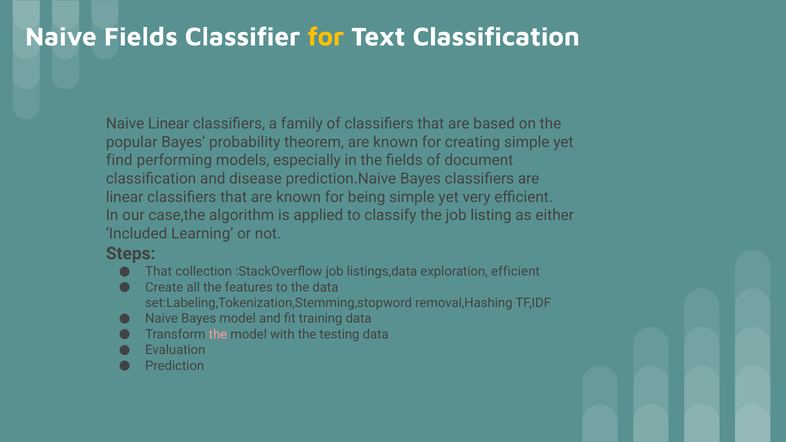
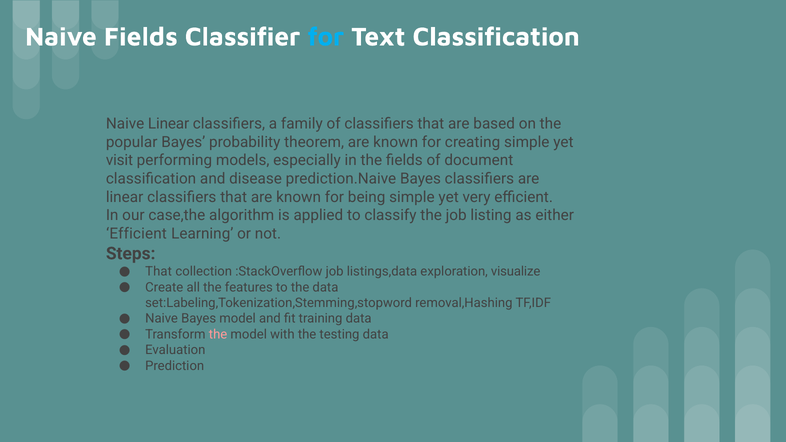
for colour: yellow -> light blue (326, 37)
find: find -> visit (119, 160)
Included: Included -> Efficient (137, 234)
exploration efficient: efficient -> visualize (516, 272)
